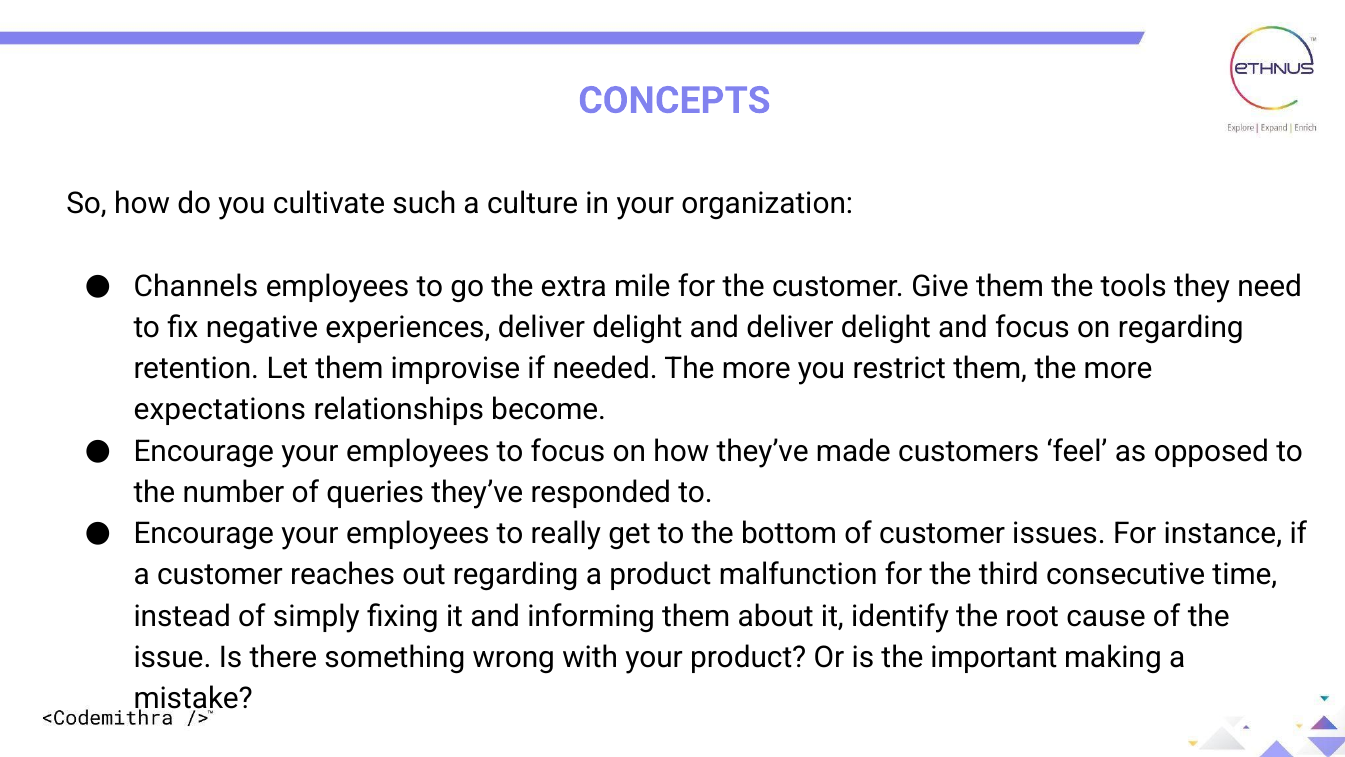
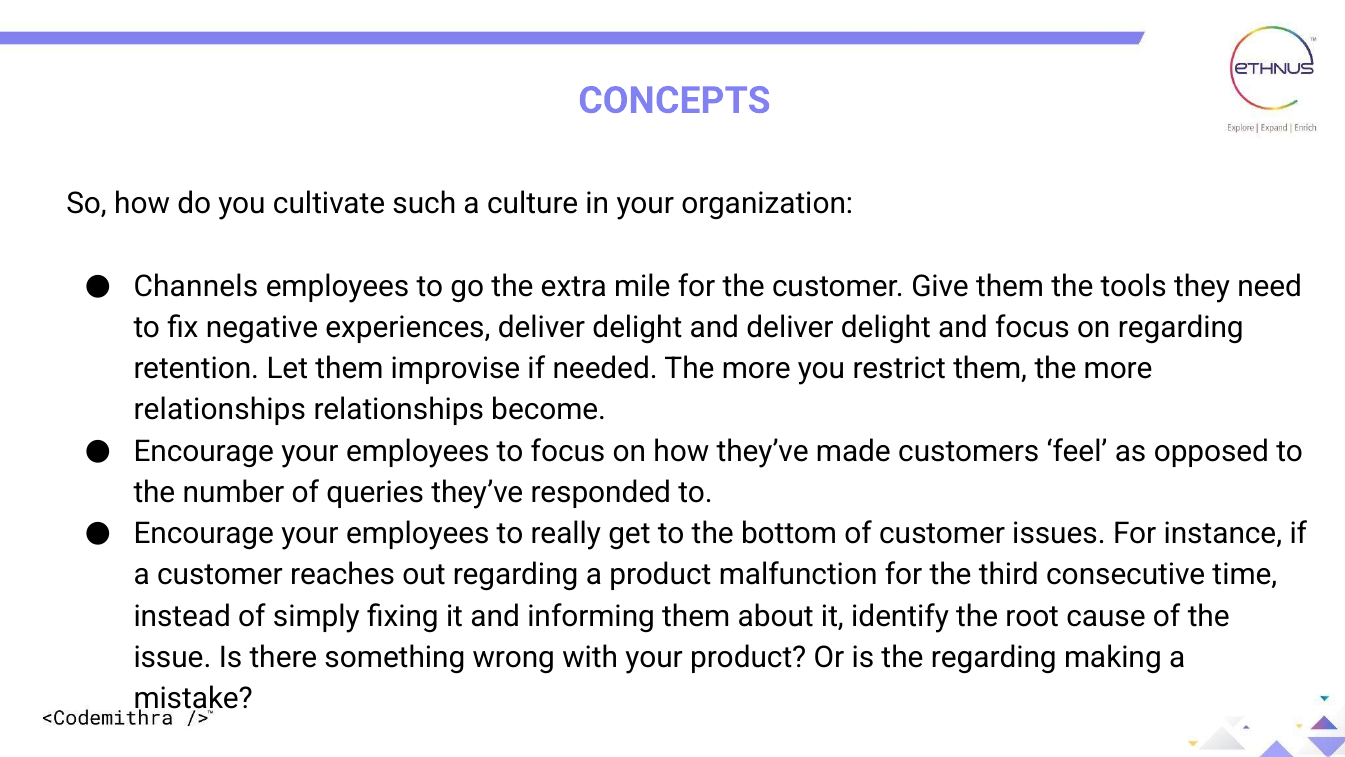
expectations: expectations -> relationships (220, 410)
the important: important -> regarding (994, 657)
